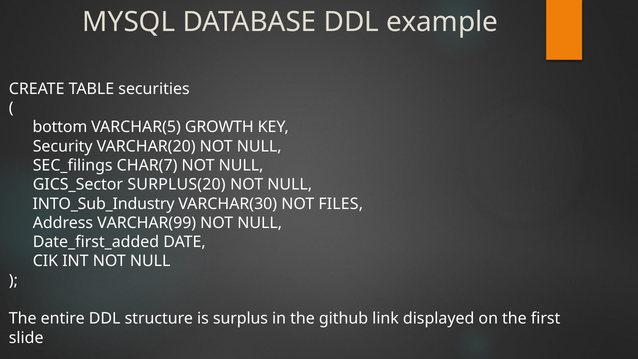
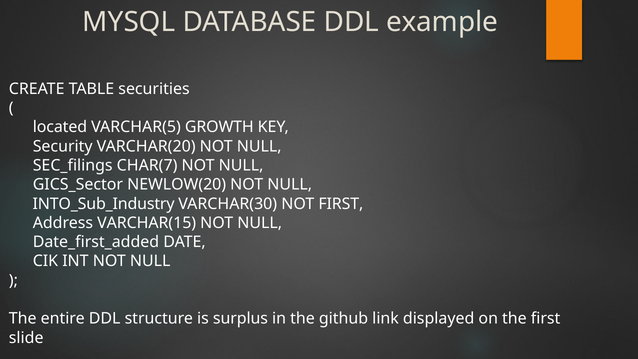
bottom: bottom -> located (60, 127)
SURPLUS(20: SURPLUS(20 -> NEWLOW(20 (177, 185)
NOT FILES: FILES -> FIRST (341, 204)
VARCHAR(99: VARCHAR(99 -> VARCHAR(15 (147, 223)
